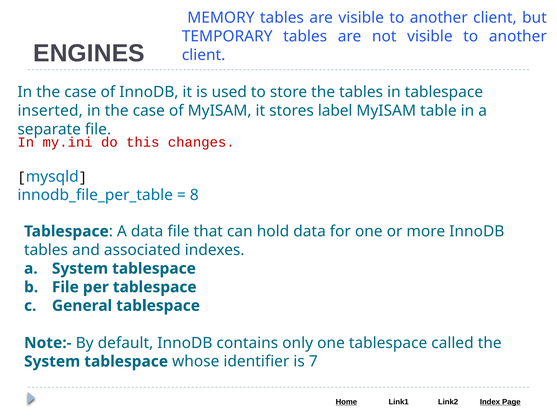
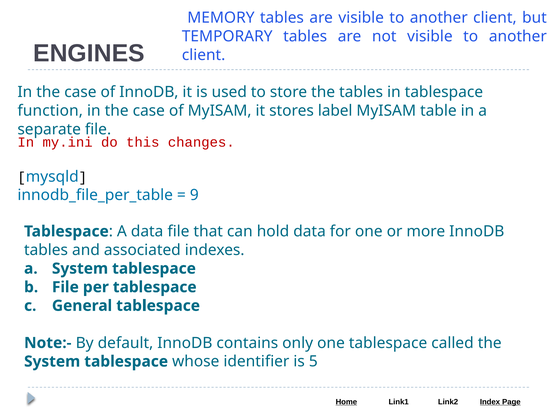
inserted: inserted -> function (50, 111)
8: 8 -> 9 (194, 195)
7: 7 -> 5 (313, 361)
